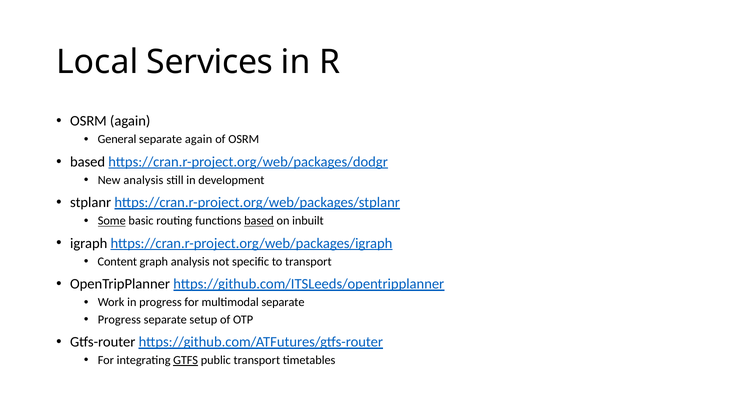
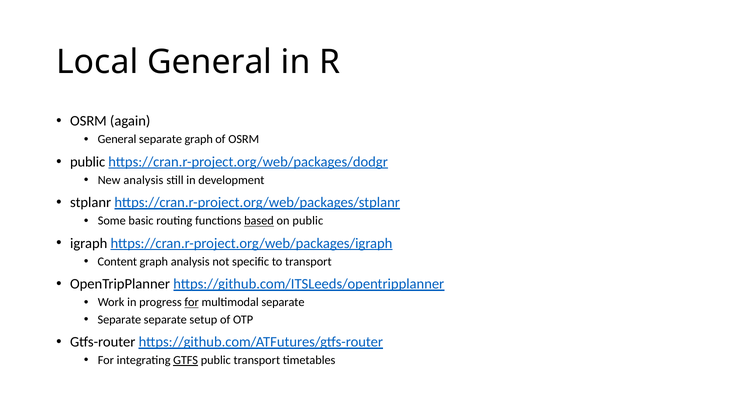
Local Services: Services -> General (210, 62)
separate again: again -> graph (199, 139)
based: based -> public (88, 162)
Some underline: present -> none (112, 221)
on inbuilt: inbuilt -> public (308, 221)
for underline: none -> present (192, 302)
Progress: Progress -> Separate (119, 320)
